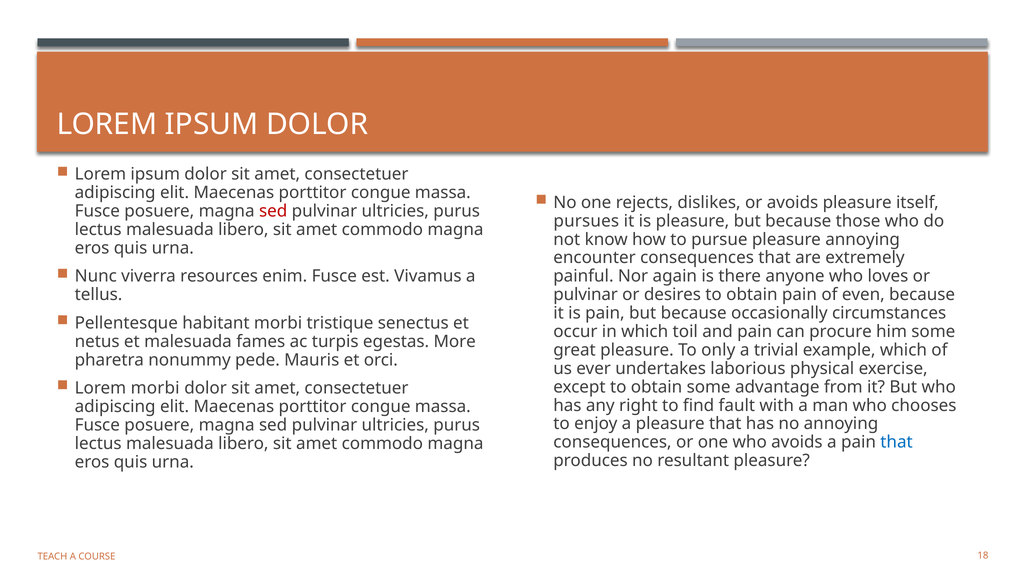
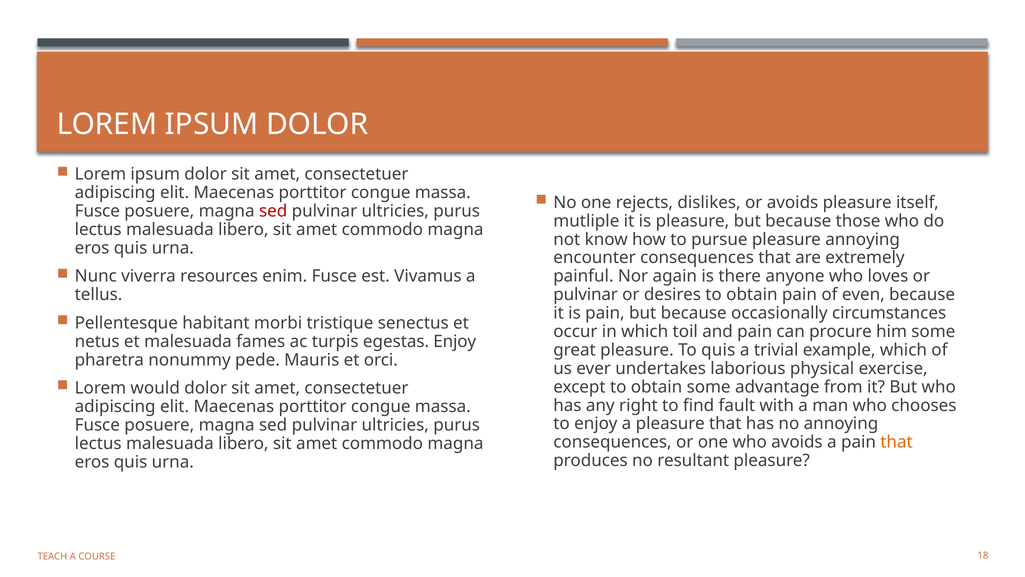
pursues: pursues -> mutliple (586, 221)
egestas More: More -> Enjoy (455, 341)
To only: only -> quis (718, 350)
Lorem morbi: morbi -> would (155, 388)
that colour: blue -> orange (897, 442)
